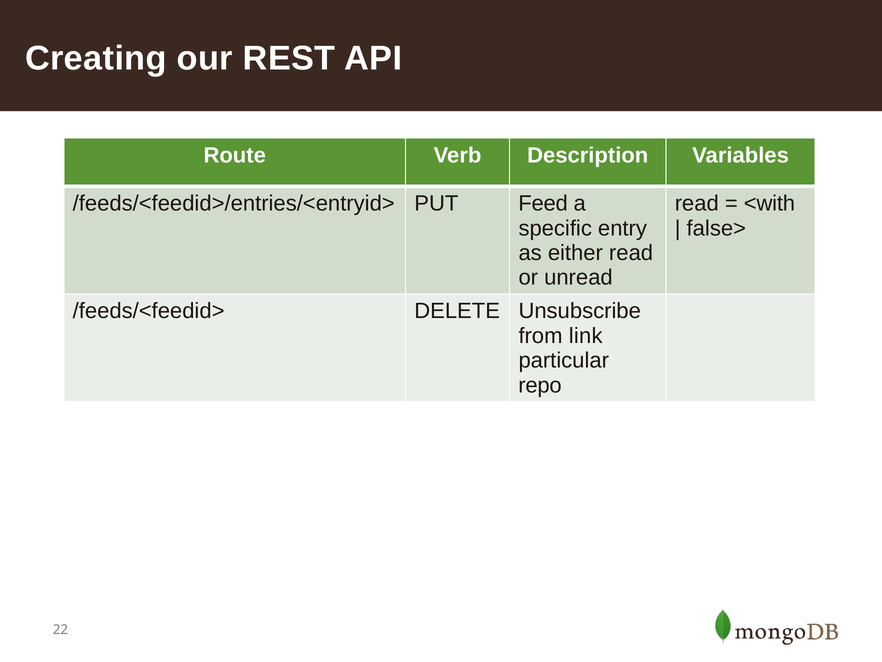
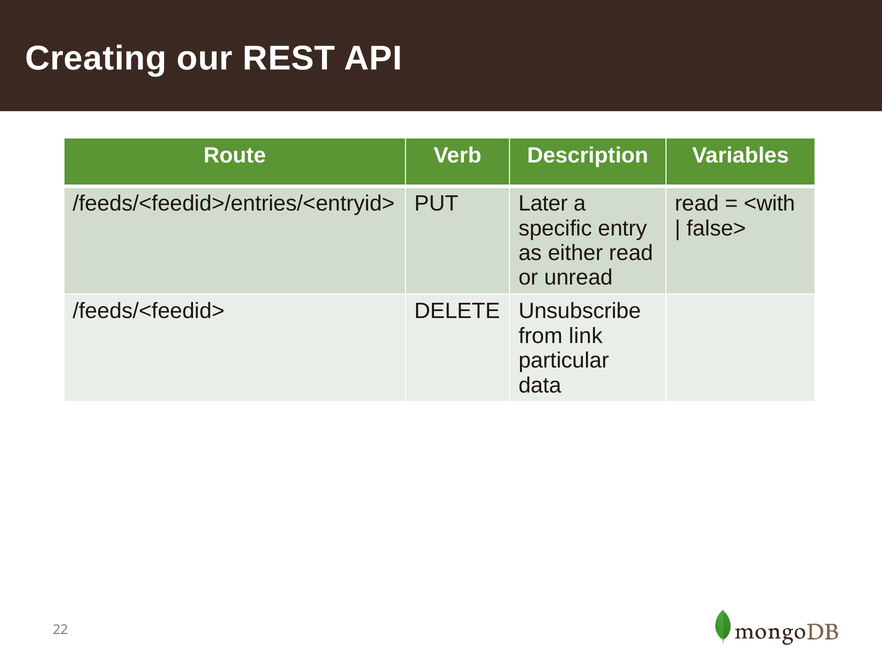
Feed: Feed -> Later (543, 203)
repo: repo -> data (540, 385)
